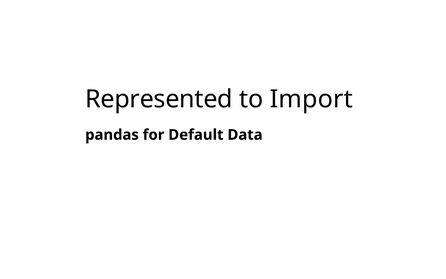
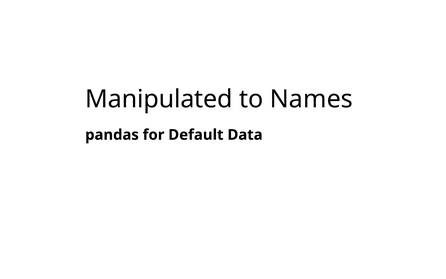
Represented: Represented -> Manipulated (159, 99)
Import: Import -> Names (311, 99)
